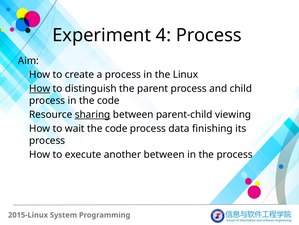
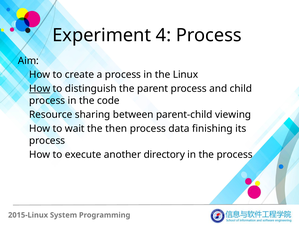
sharing underline: present -> none (93, 114)
wait the code: code -> then (116, 128)
another between: between -> directory (164, 154)
